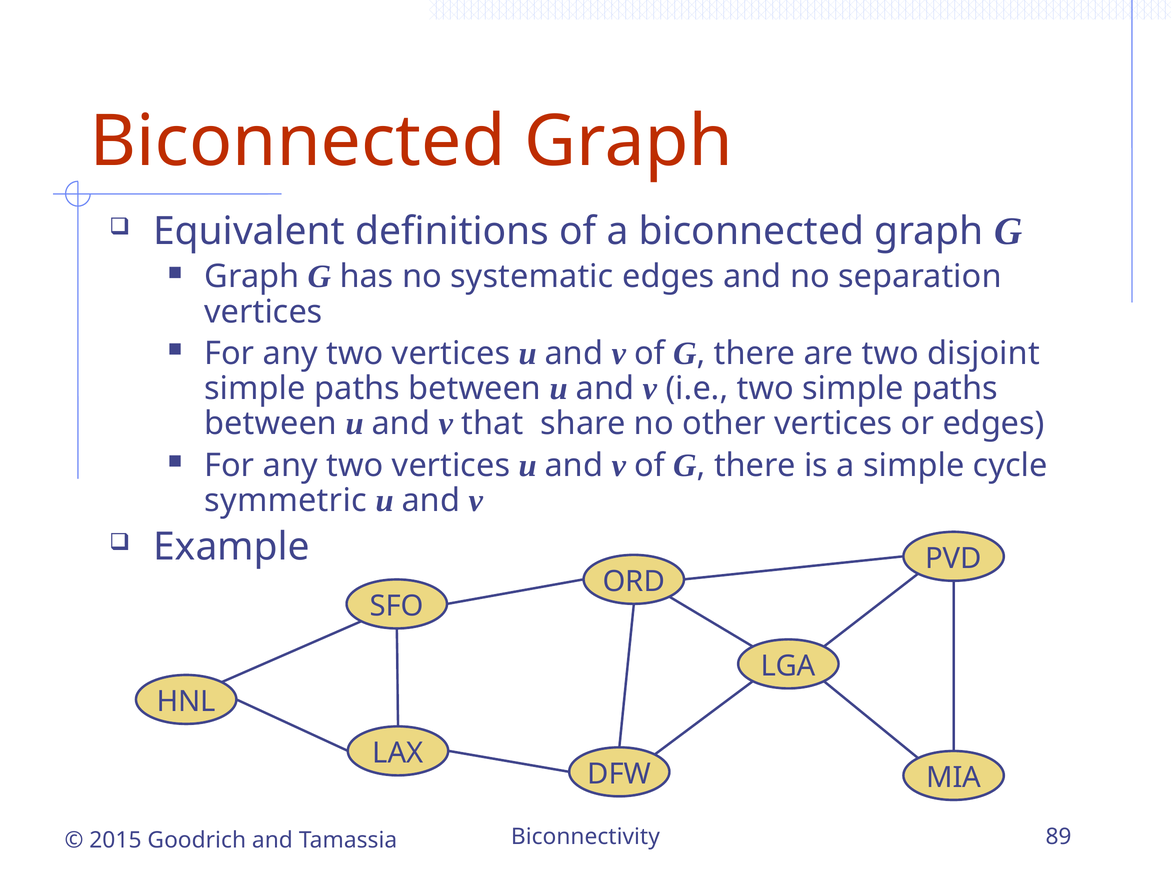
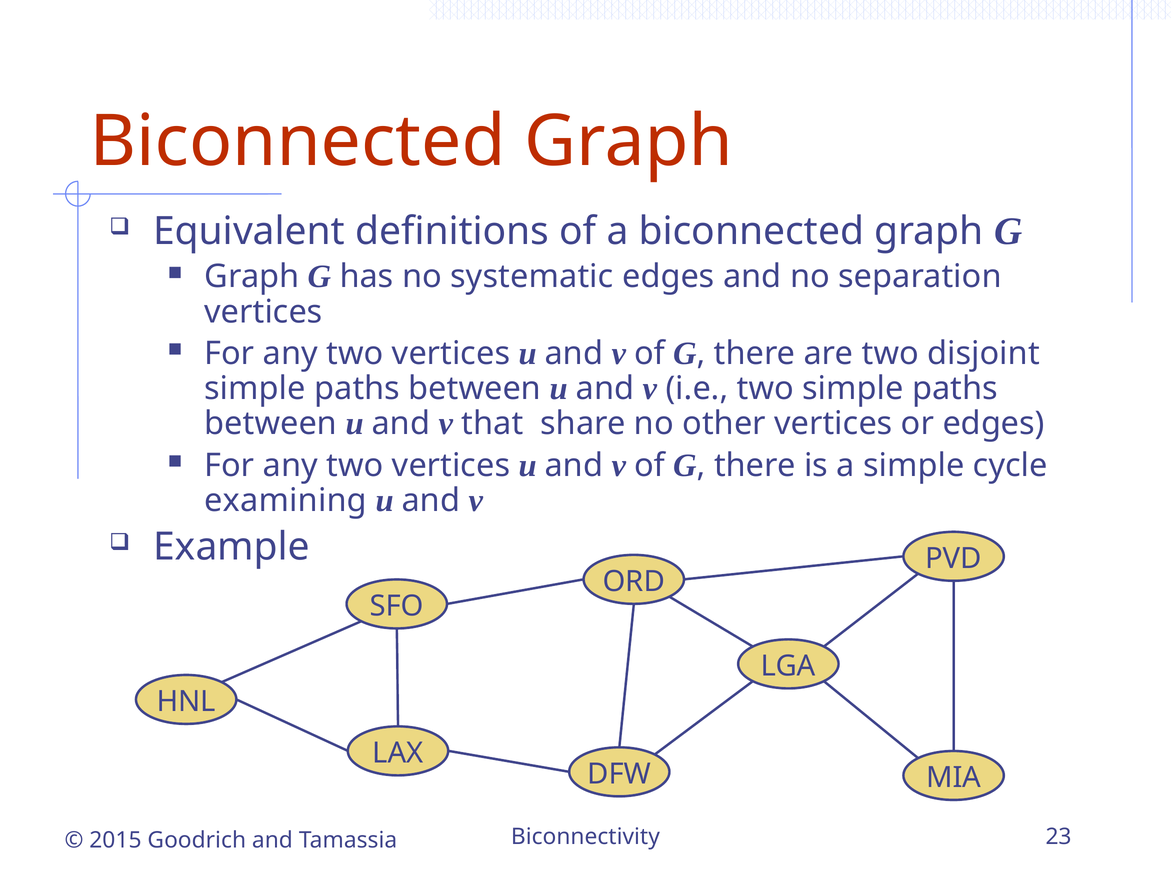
symmetric: symmetric -> examining (286, 501)
89: 89 -> 23 (1058, 837)
